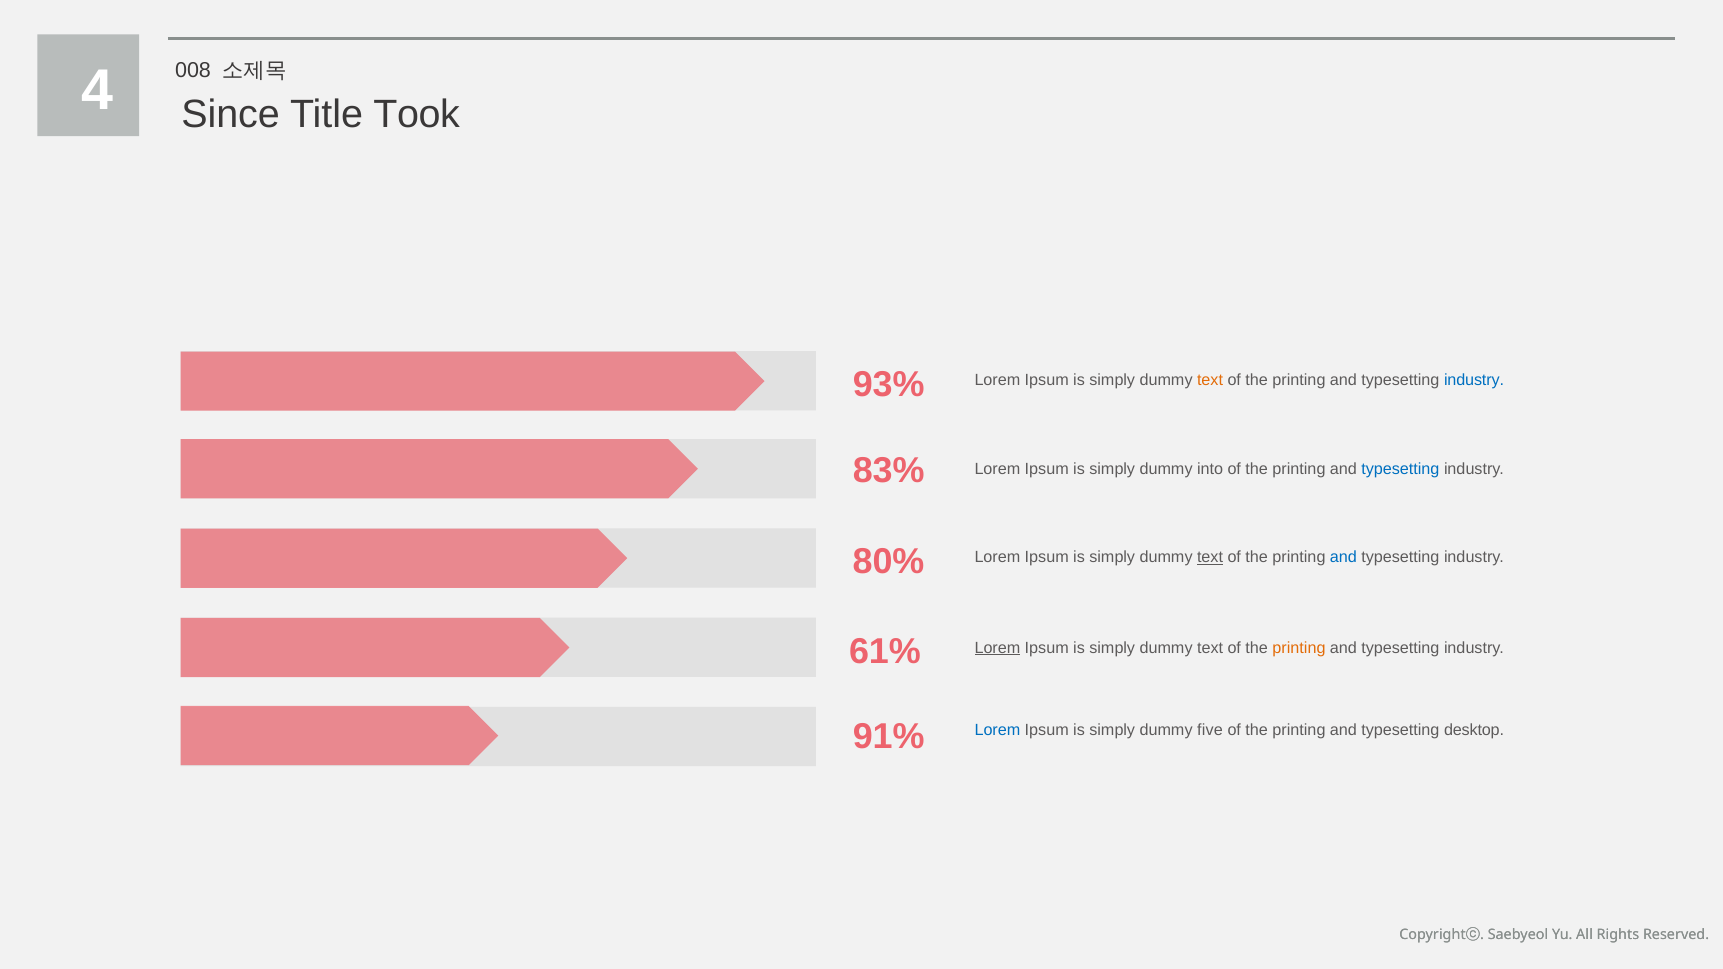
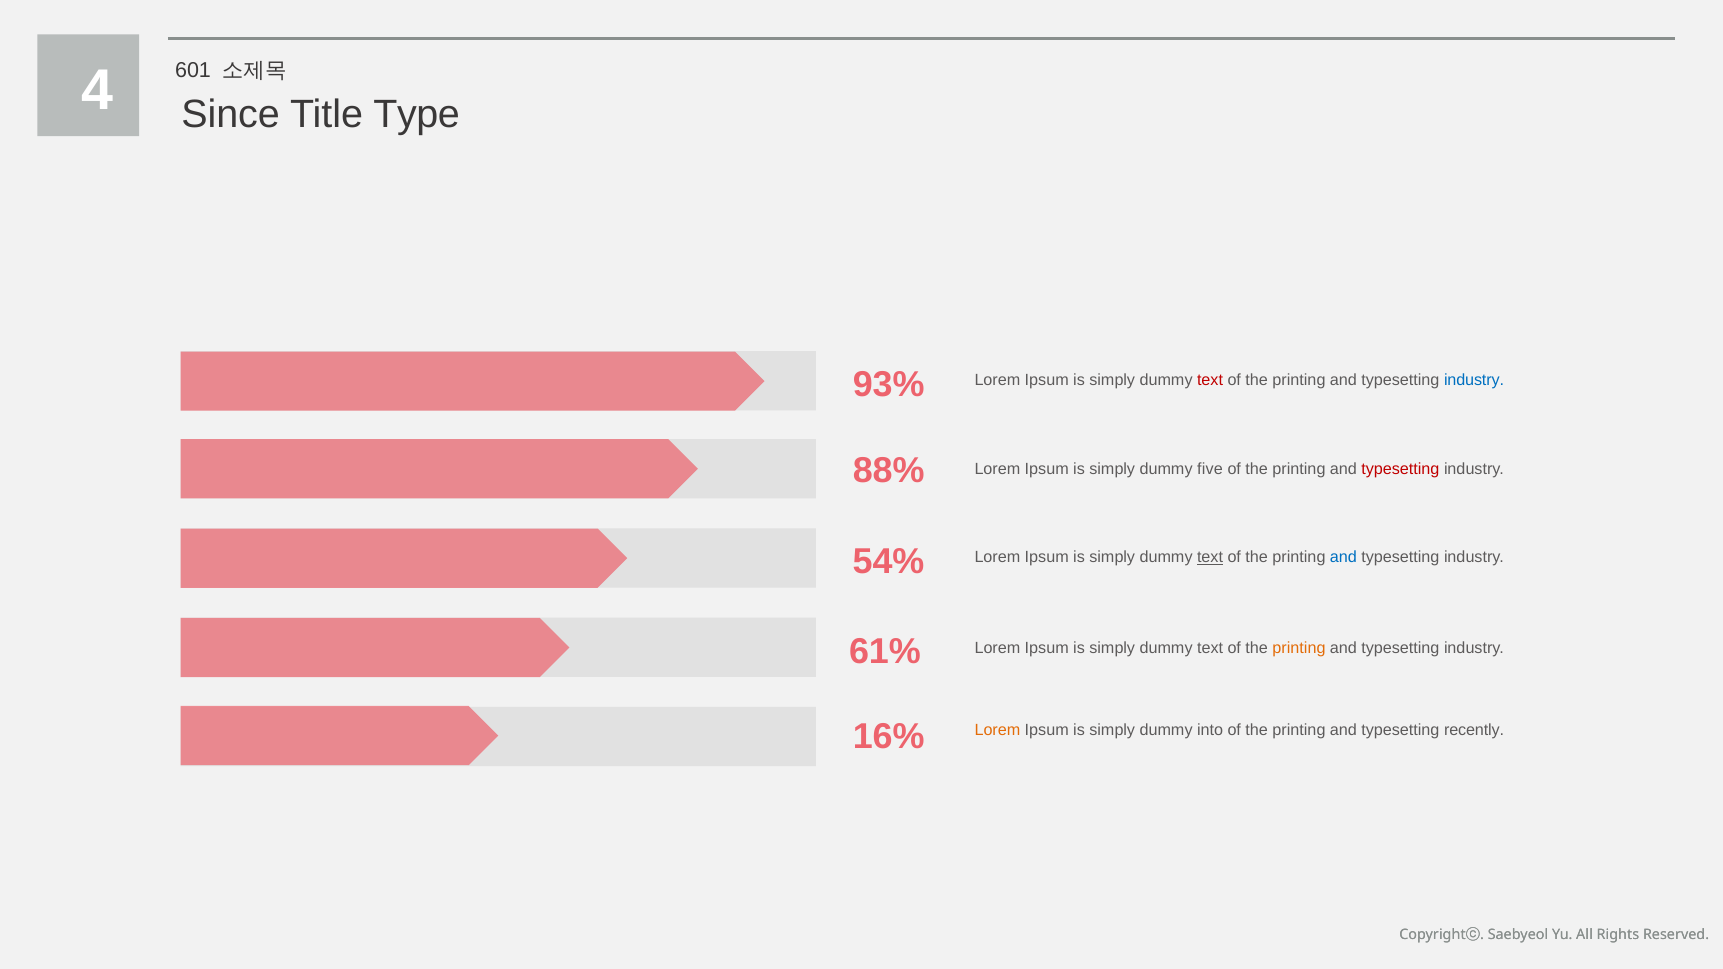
008: 008 -> 601 (193, 70)
Took: Took -> Type (417, 115)
text colour: orange -> red (1210, 381)
83%: 83% -> 88% (889, 471)
into: into -> five (1210, 470)
typesetting colour: blue -> red (1400, 470)
80%: 80% -> 54% (889, 562)
Lorem underline: present -> none (997, 648)
91%: 91% -> 16% (889, 737)
Lorem colour: blue -> orange (997, 730)
five: five -> into (1210, 730)
desktop: desktop -> recently (1474, 730)
